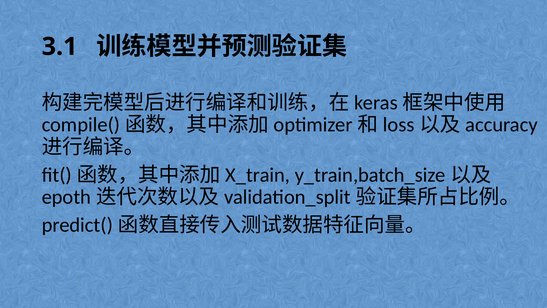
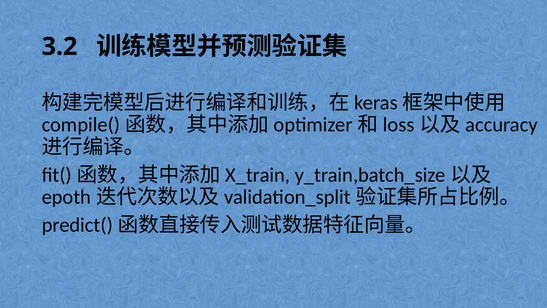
3.1: 3.1 -> 3.2 (60, 47)
